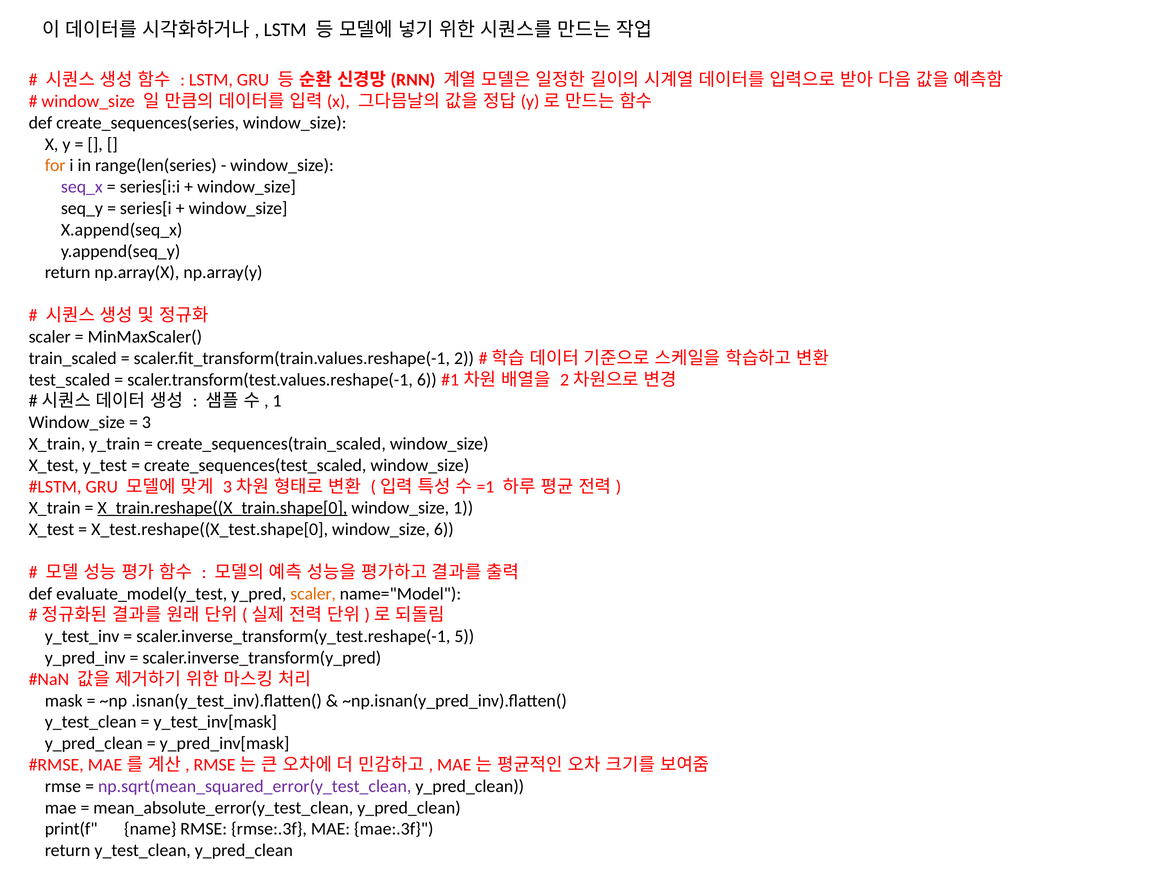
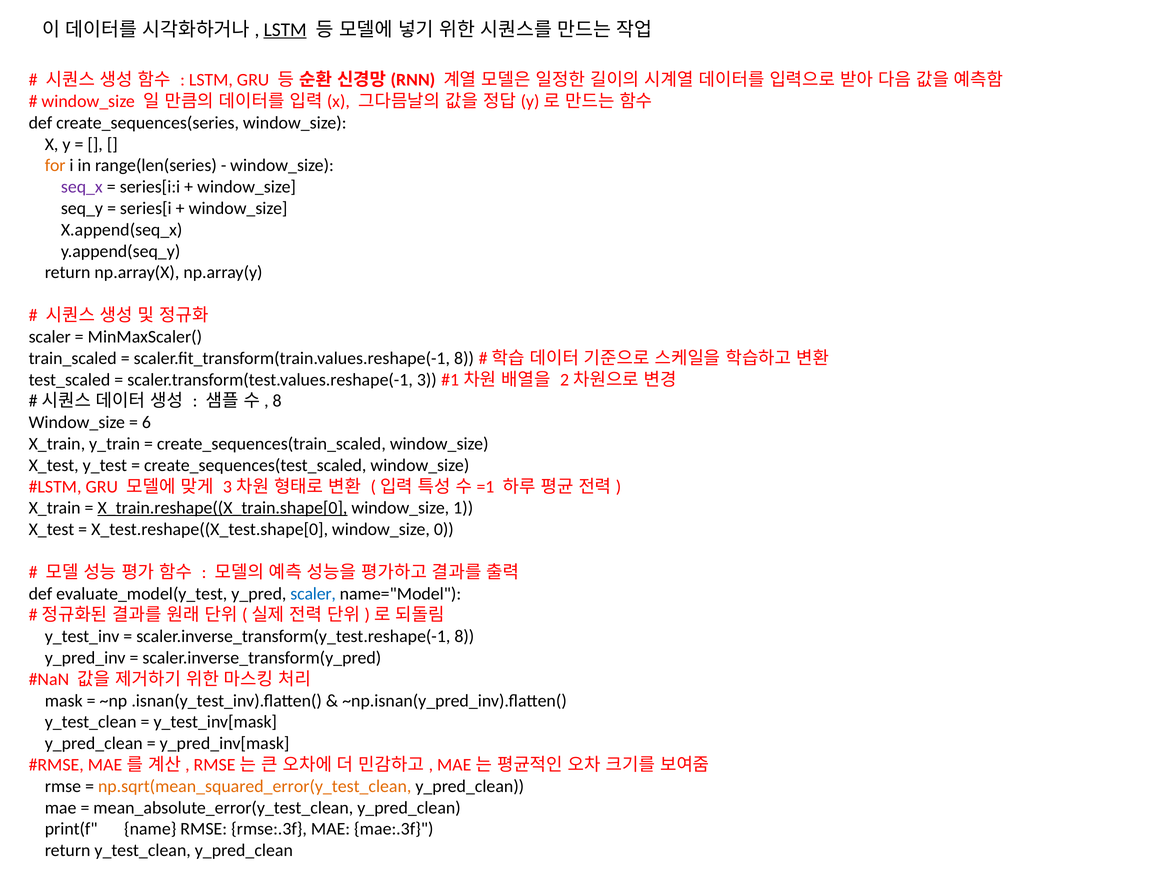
LSTM underline: none -> present (285, 30)
scaler.fit_transform(train.values.reshape(-1 2: 2 -> 8 (464, 358)
scaler.transform(test.values.reshape(-1 6: 6 -> 3 (427, 380)
1: 1 -> 8 (277, 401)
3: 3 -> 6 (146, 423)
window_size 6: 6 -> 0 (444, 530)
scaler colour: orange -> blue (313, 594)
scaler.inverse_transform(y_test.reshape(-1 5: 5 -> 8 (464, 637)
np.sqrt(mean_squared_error(y_test_clean colour: purple -> orange (255, 787)
